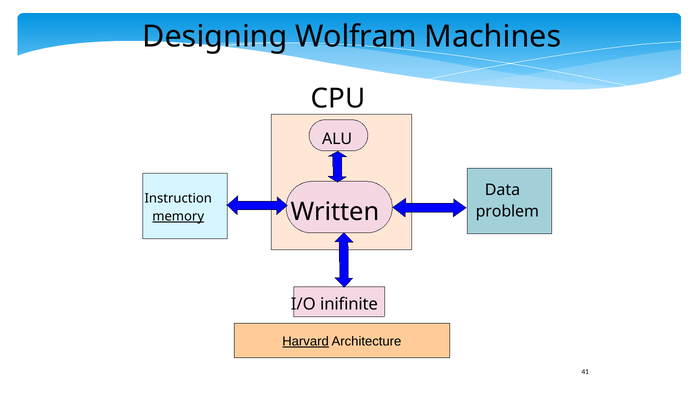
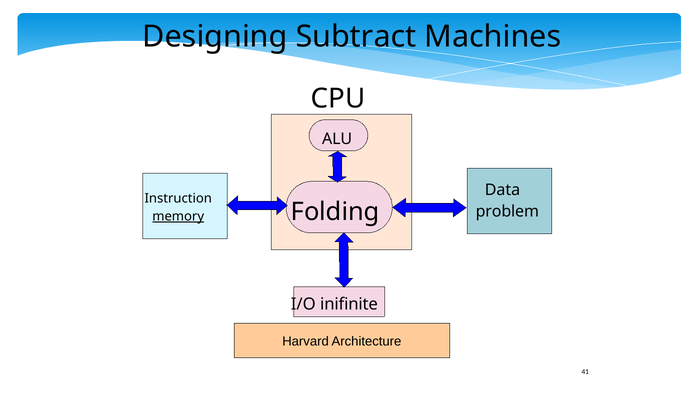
Wolfram: Wolfram -> Subtract (356, 36)
Written: Written -> Folding (335, 212)
Harvard underline: present -> none (306, 341)
